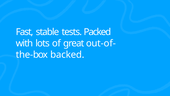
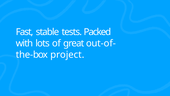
backed: backed -> project (67, 54)
